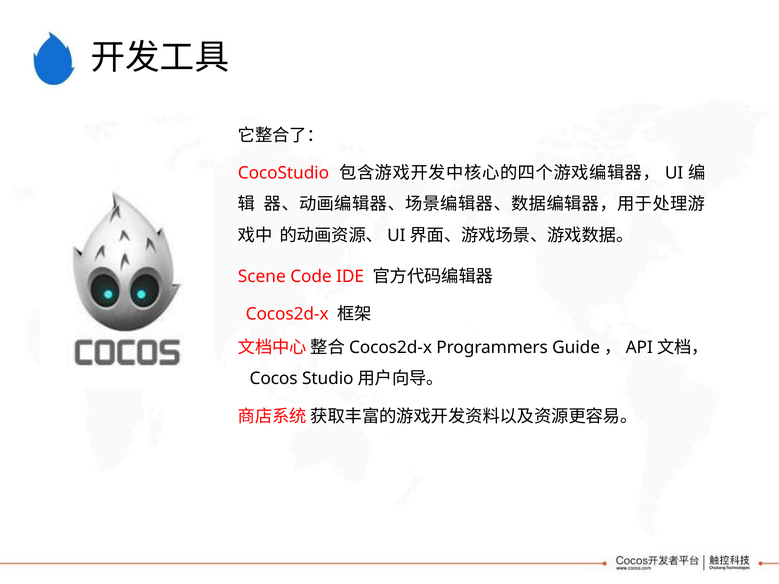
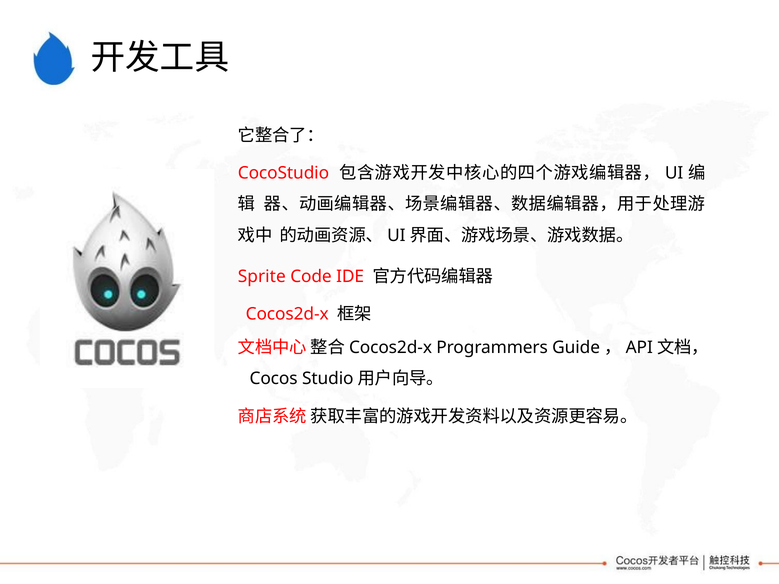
Scene: Scene -> Sprite (262, 277)
